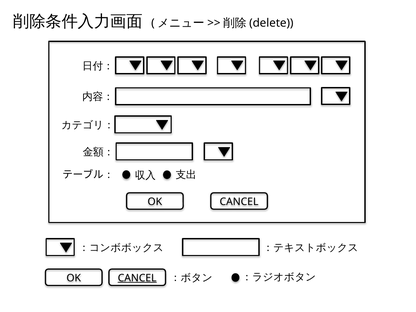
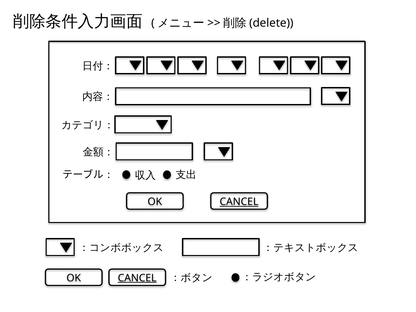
CANCEL underline: none -> present (239, 202)
